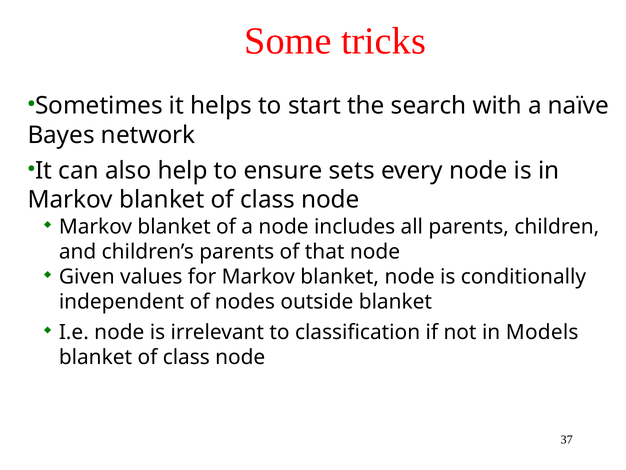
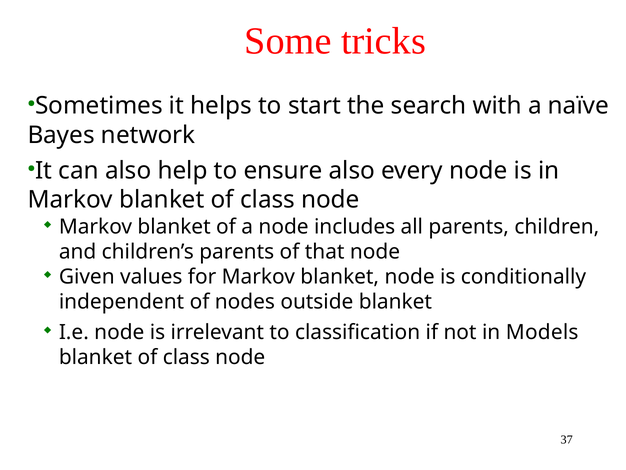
ensure sets: sets -> also (352, 170)
